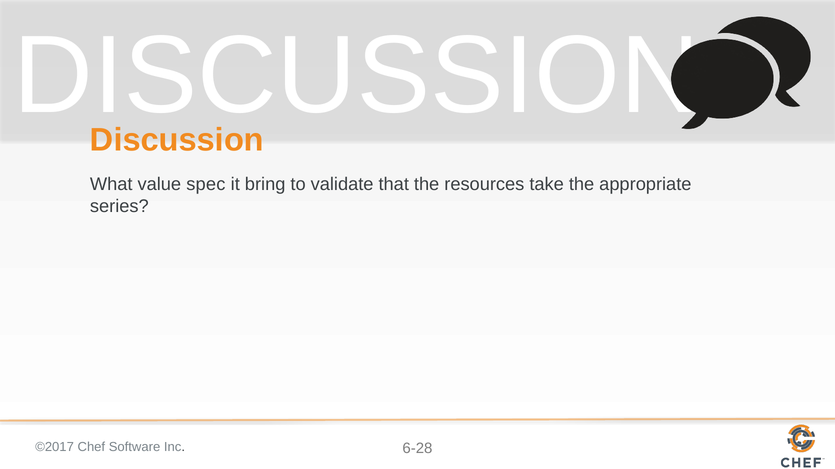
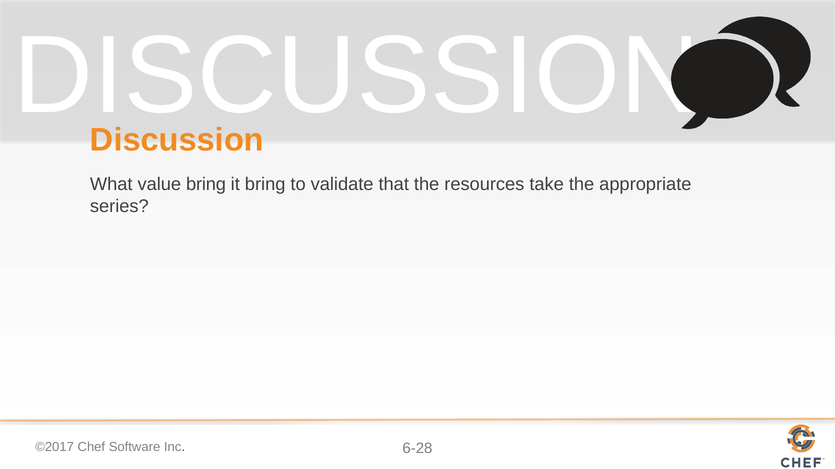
value spec: spec -> bring (206, 184)
